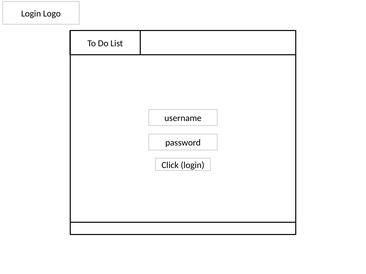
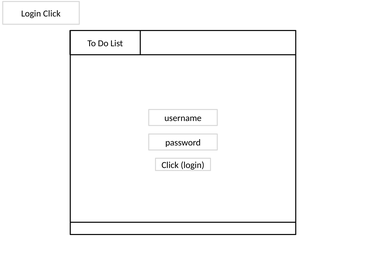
Login Logo: Logo -> Click (52, 14)
